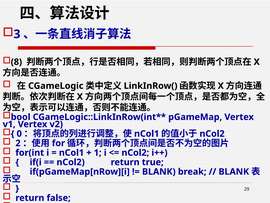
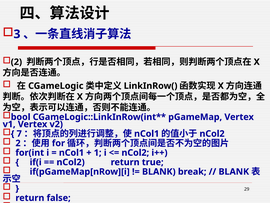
8: 8 -> 2 (16, 62)
0: 0 -> 7 (19, 133)
